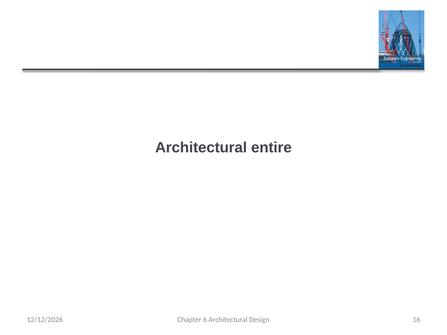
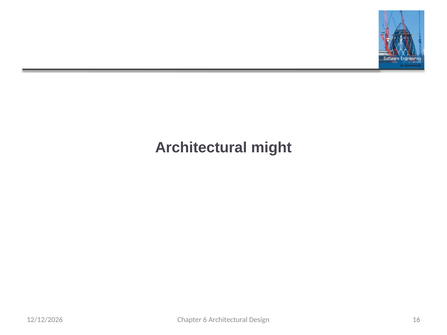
entire: entire -> might (271, 148)
